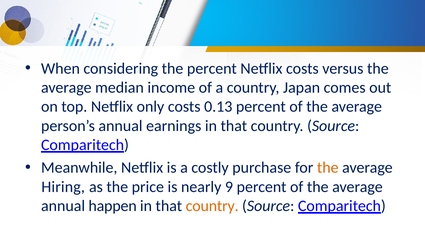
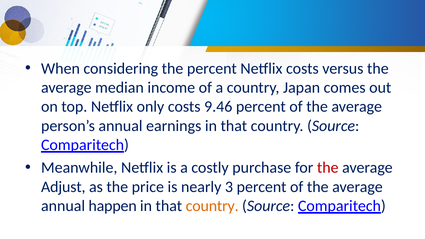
0.13: 0.13 -> 9.46 (218, 107)
the colour: orange -> red (328, 168)
Hiring: Hiring -> Adjust (63, 187)
9: 9 -> 3 (229, 187)
